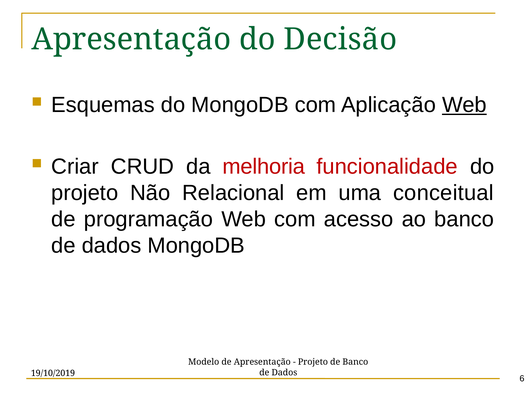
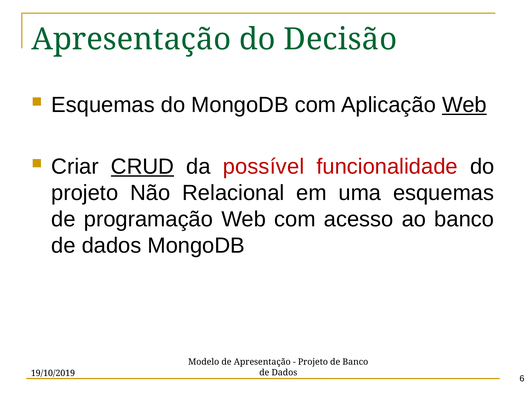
CRUD underline: none -> present (142, 166)
melhoria: melhoria -> possível (264, 166)
uma conceitual: conceitual -> esquemas (444, 193)
